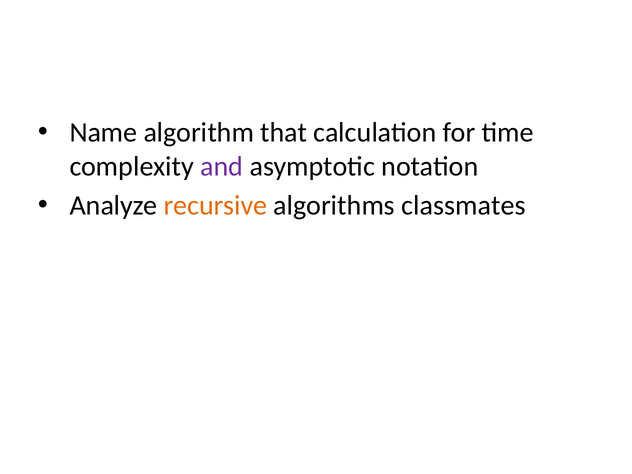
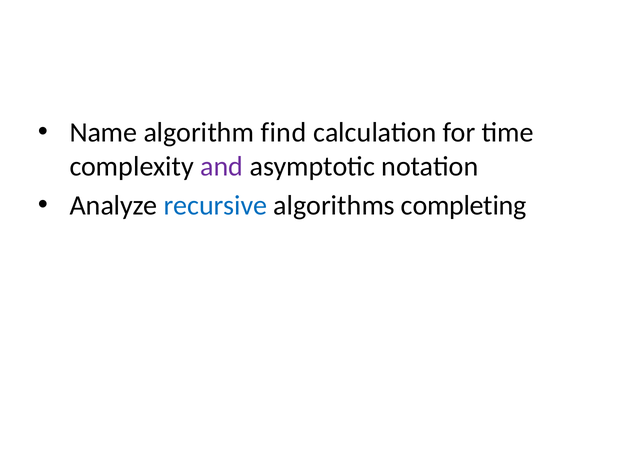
that: that -> find (284, 133)
recursive colour: orange -> blue (215, 206)
classmates: classmates -> completing (464, 206)
